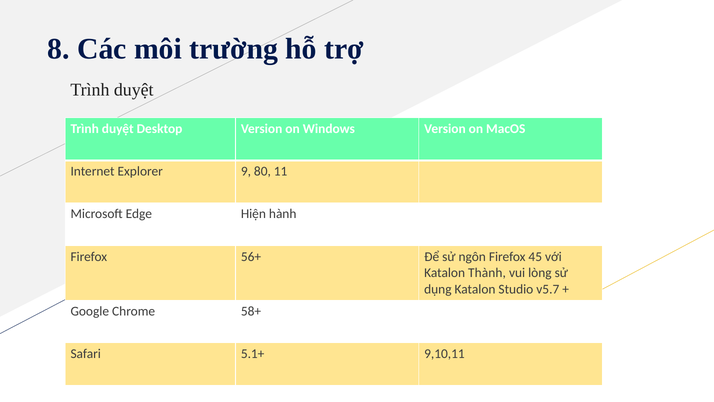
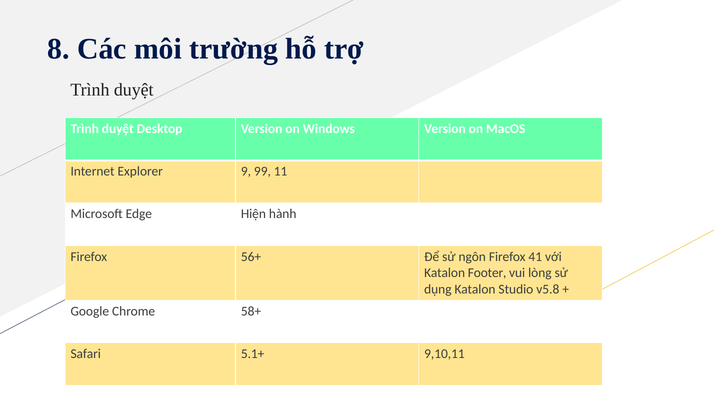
80: 80 -> 99 (262, 171)
45: 45 -> 41 (535, 256)
Thành: Thành -> Footer (487, 273)
v5.7: v5.7 -> v5.8 (548, 289)
